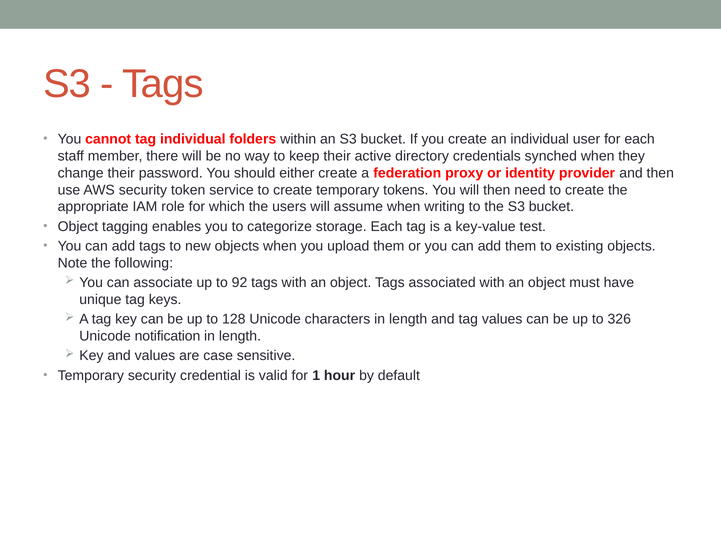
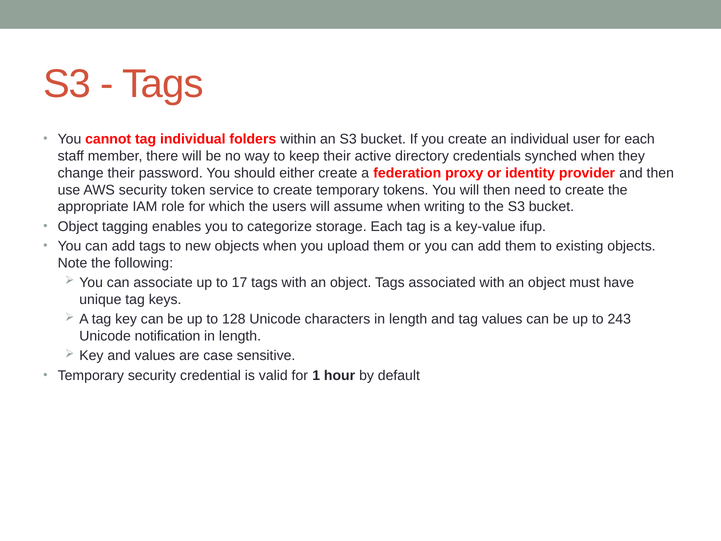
test: test -> ifup (533, 226)
92: 92 -> 17 (239, 283)
326: 326 -> 243 (619, 319)
